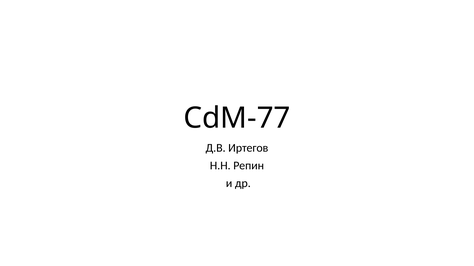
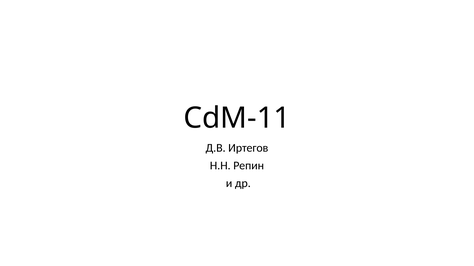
CdM-77: CdM-77 -> CdM-11 (237, 118)
